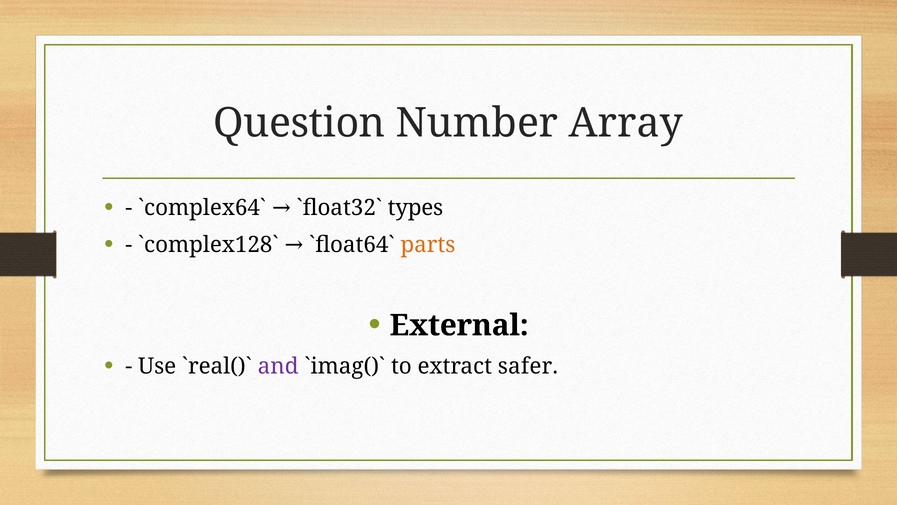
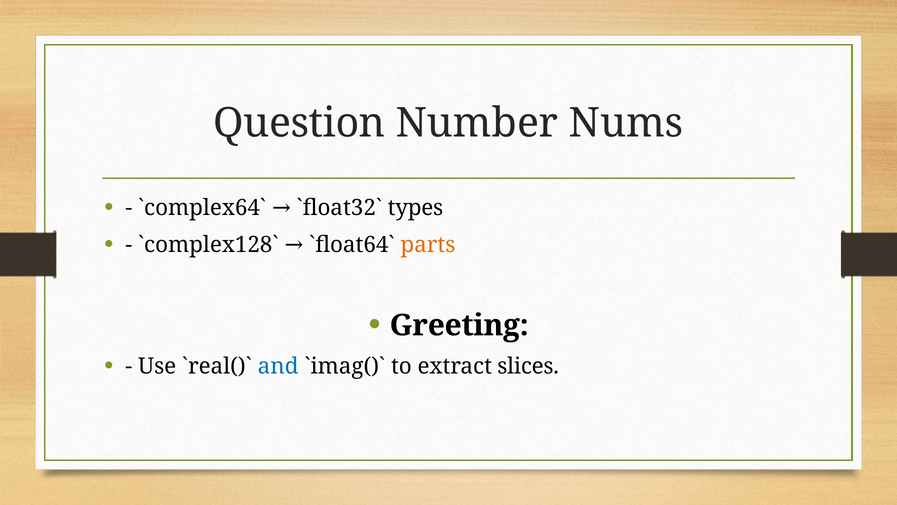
Array: Array -> Nums (626, 123)
External: External -> Greeting (459, 325)
and colour: purple -> blue (278, 366)
safer: safer -> slices (528, 366)
